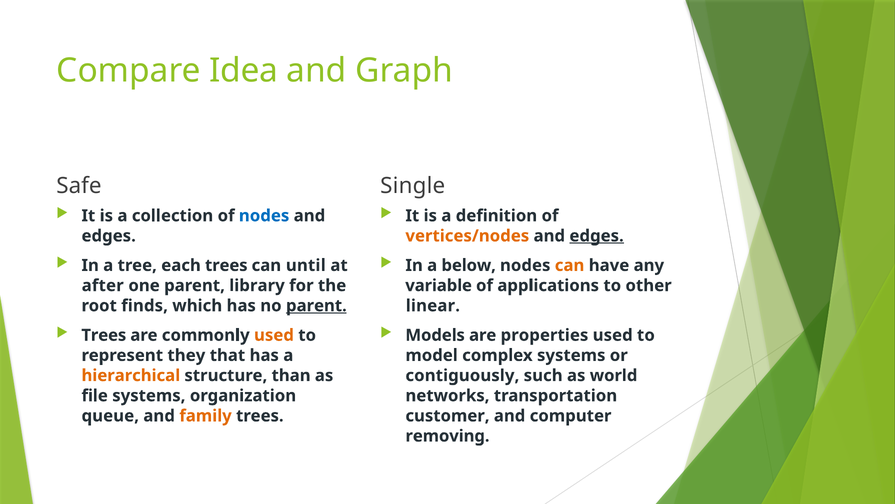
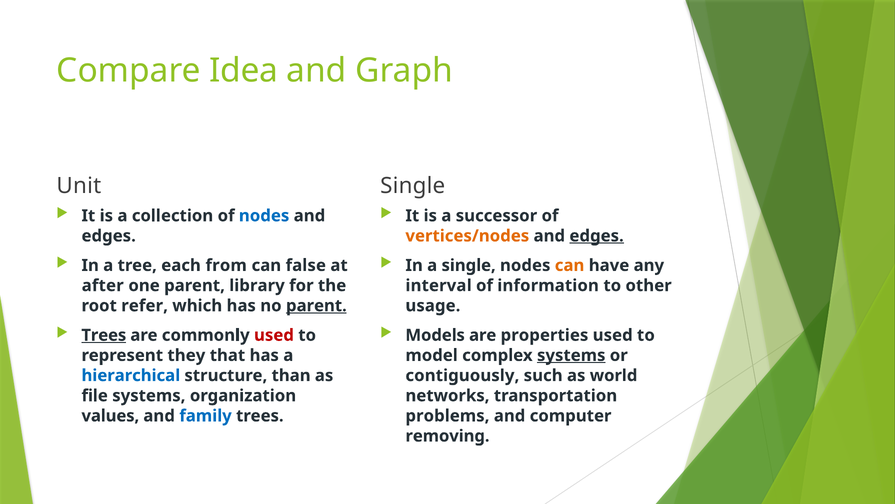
Safe: Safe -> Unit (79, 186)
definition: definition -> successor (496, 216)
each trees: trees -> from (226, 265)
until: until -> false (306, 265)
a below: below -> single (469, 265)
variable: variable -> interval (438, 285)
applications: applications -> information (548, 285)
finds: finds -> refer (145, 305)
linear: linear -> usage (433, 305)
Trees underline: none -> present (104, 335)
used colour: orange -> red (274, 335)
systems underline: none -> present (571, 355)
hierarchical colour: orange -> blue (131, 375)
queue: queue -> values (110, 415)
family colour: orange -> blue (206, 415)
customer: customer -> problems (447, 415)
